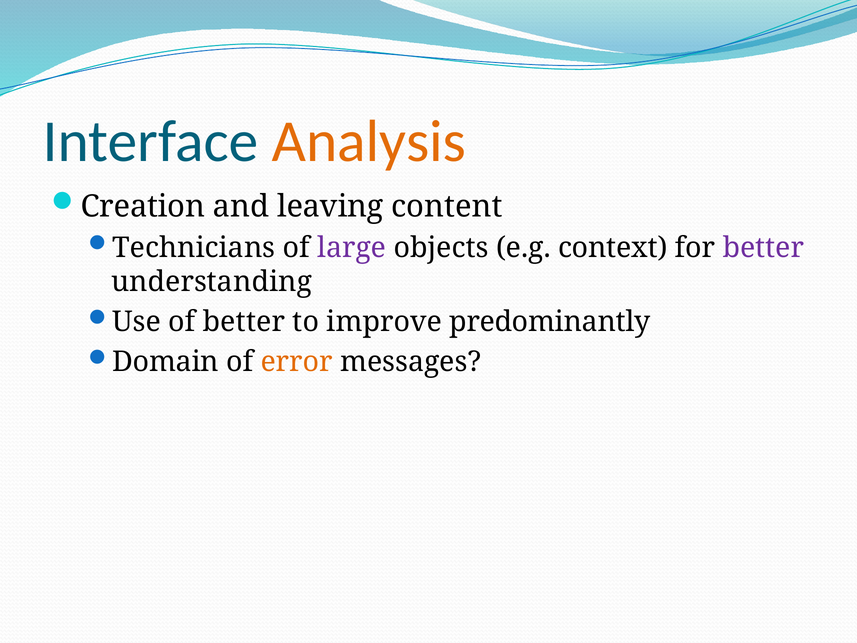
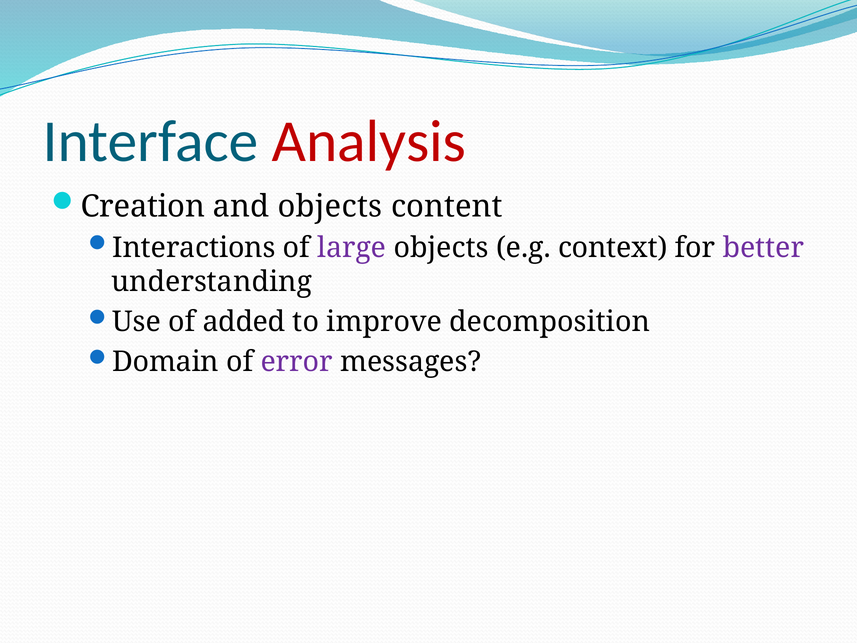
Analysis colour: orange -> red (369, 142)
and leaving: leaving -> objects (330, 206)
Technicians: Technicians -> Interactions (194, 248)
of better: better -> added (244, 322)
predominantly: predominantly -> decomposition (550, 322)
error colour: orange -> purple (297, 362)
